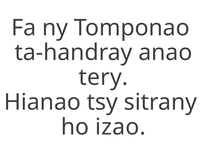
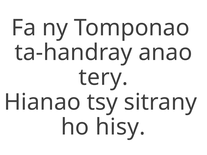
izao: izao -> hisy (120, 127)
